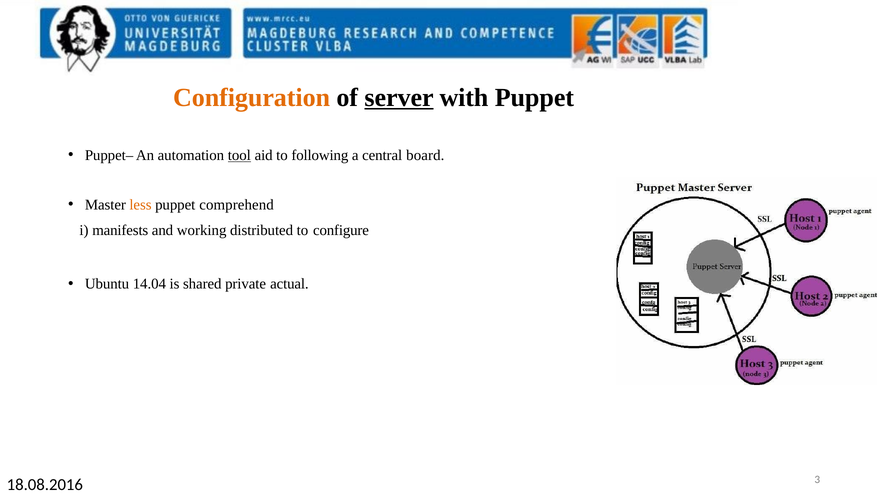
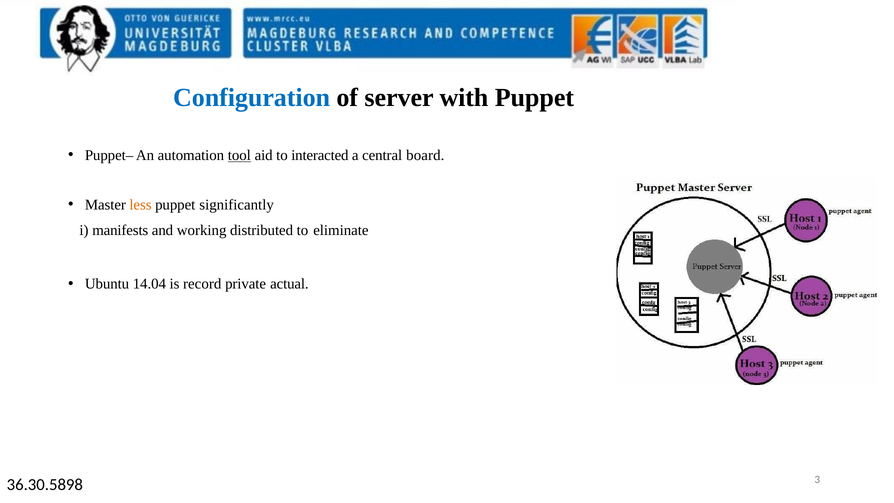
Configuration colour: orange -> blue (252, 98)
server underline: present -> none (399, 98)
following: following -> interacted (320, 155)
comprehend: comprehend -> significantly (237, 205)
configure: configure -> eliminate (341, 230)
shared: shared -> record (202, 284)
18.08.2016: 18.08.2016 -> 36.30.5898 (45, 485)
